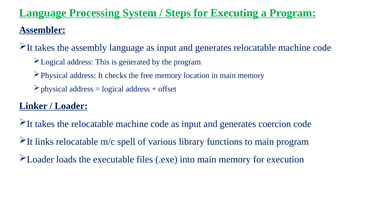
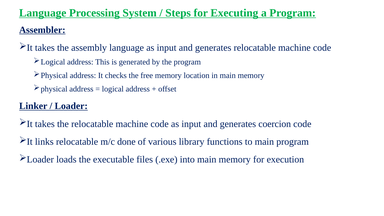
spell: spell -> done (126, 142)
